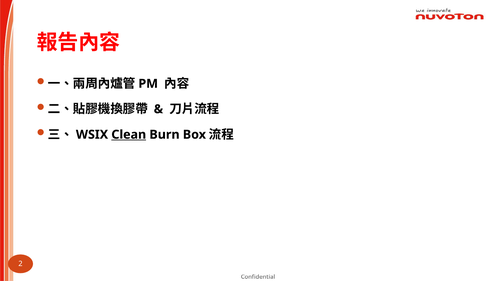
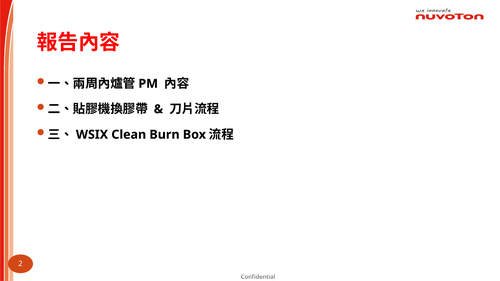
Clean underline: present -> none (129, 135)
